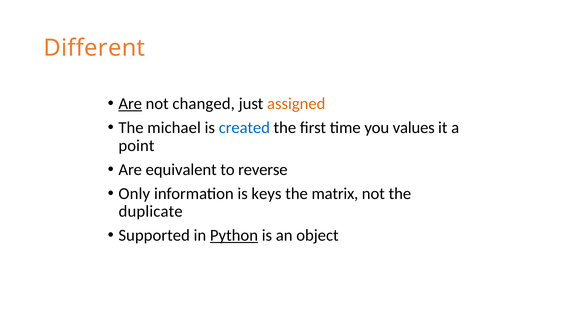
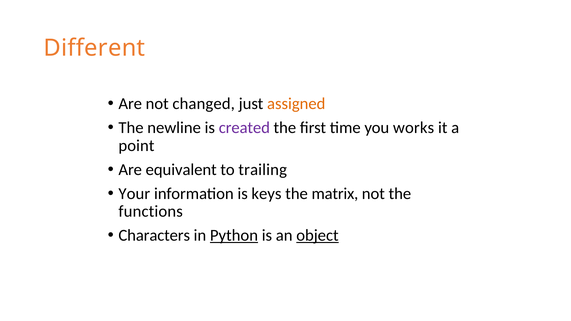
Are underline: present -> none (130, 104)
michael: michael -> newline (174, 128)
created colour: blue -> purple (244, 128)
values: values -> works (414, 128)
reverse: reverse -> trailing (263, 170)
Only: Only -> Your (134, 194)
duplicate: duplicate -> functions (151, 212)
Supported: Supported -> Characters (154, 236)
object underline: none -> present (317, 236)
